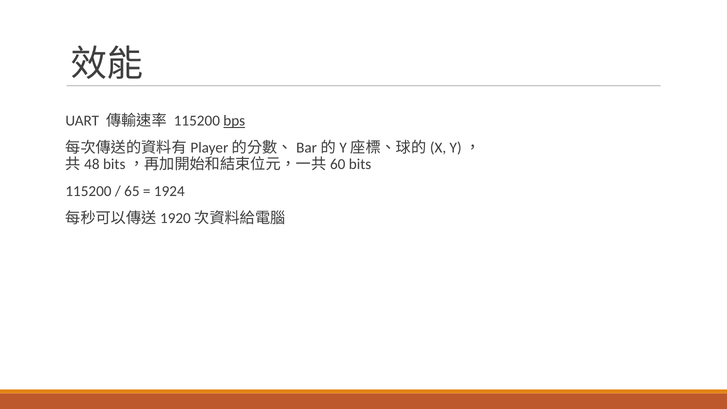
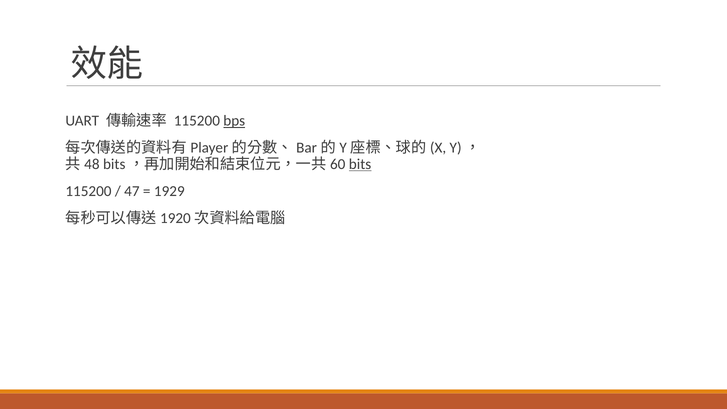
bits underline: none -> present (360, 164)
65: 65 -> 47 (132, 191)
1924: 1924 -> 1929 (169, 191)
